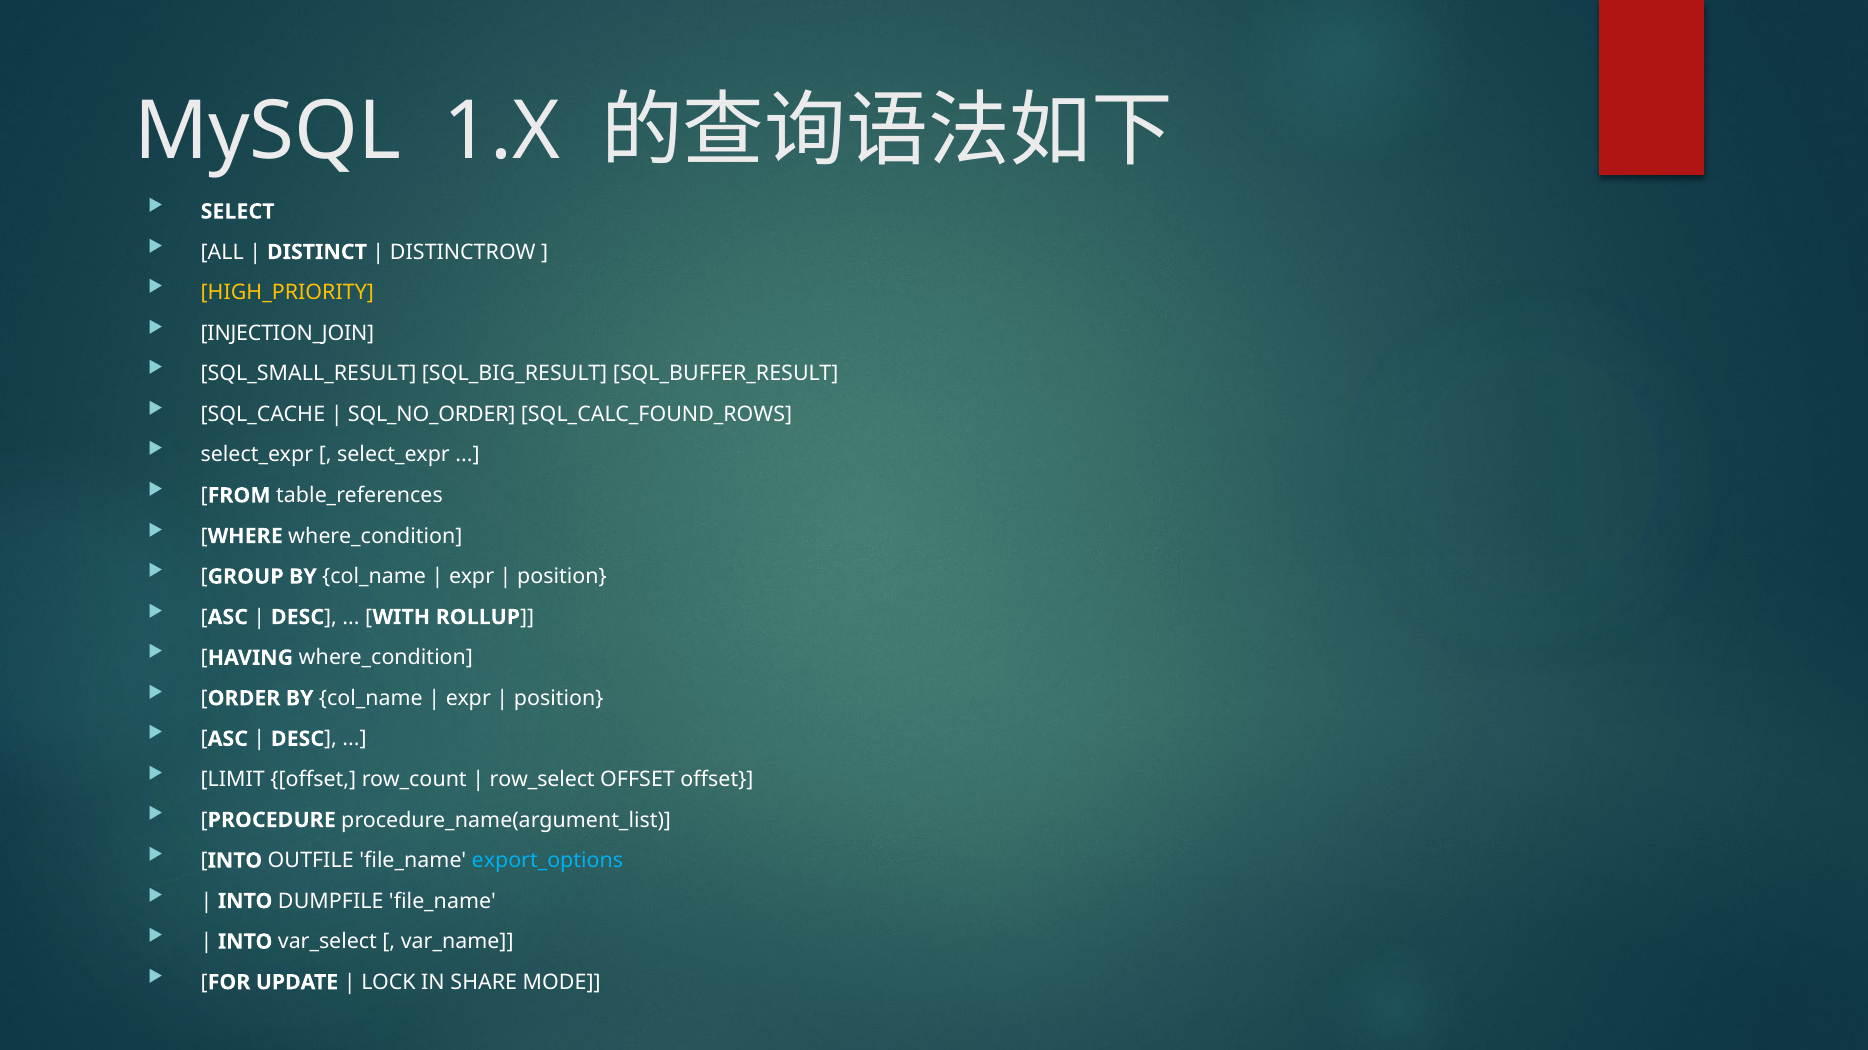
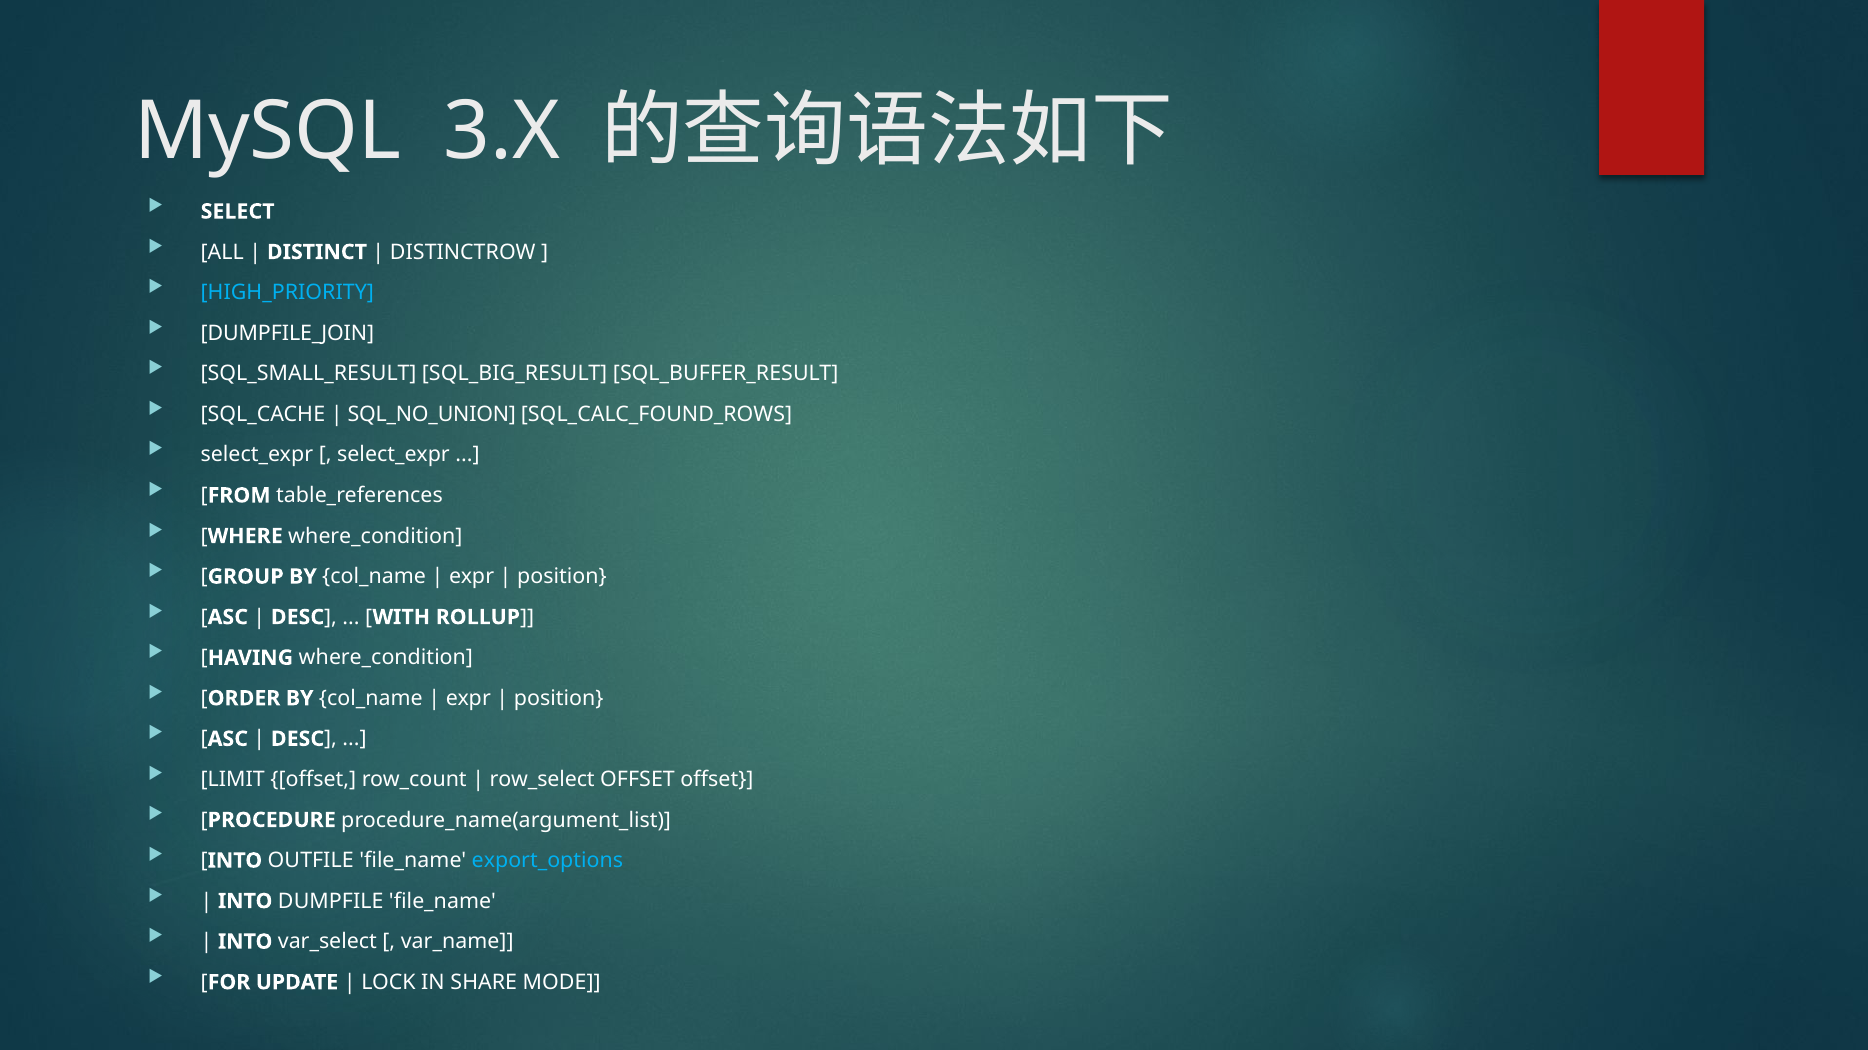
1.X: 1.X -> 3.X (502, 131)
HIGH_PRIORITY colour: yellow -> light blue (287, 293)
INJECTION_JOIN: INJECTION_JOIN -> DUMPFILE_JOIN (287, 333)
SQL_NO_ORDER: SQL_NO_ORDER -> SQL_NO_UNION (432, 415)
